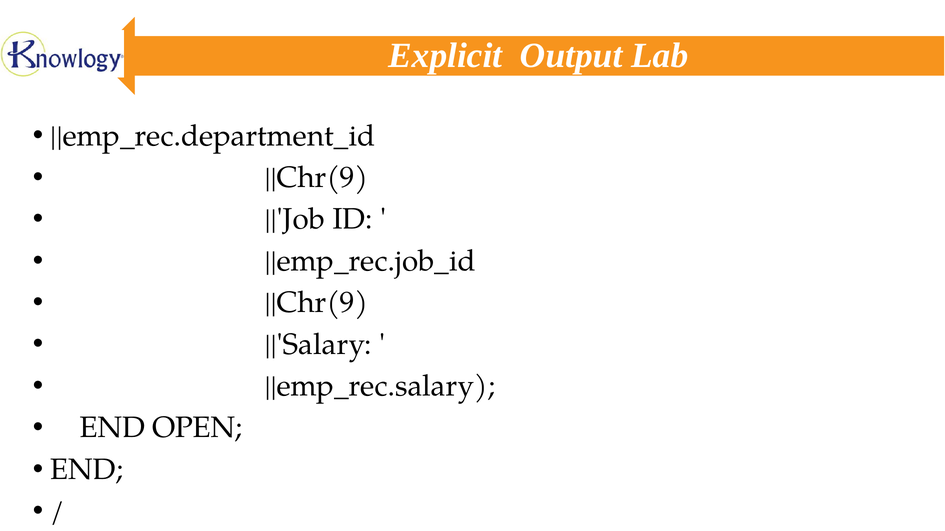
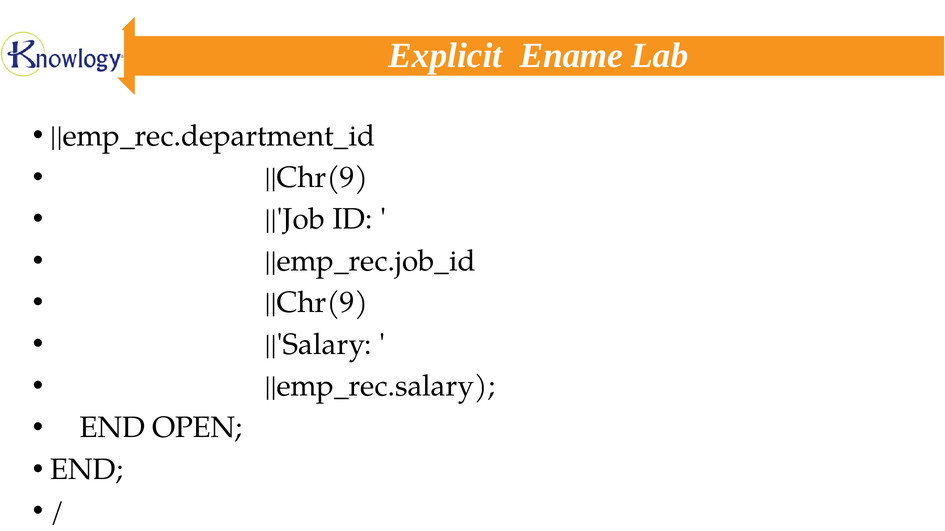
Output: Output -> Ename (571, 56)
